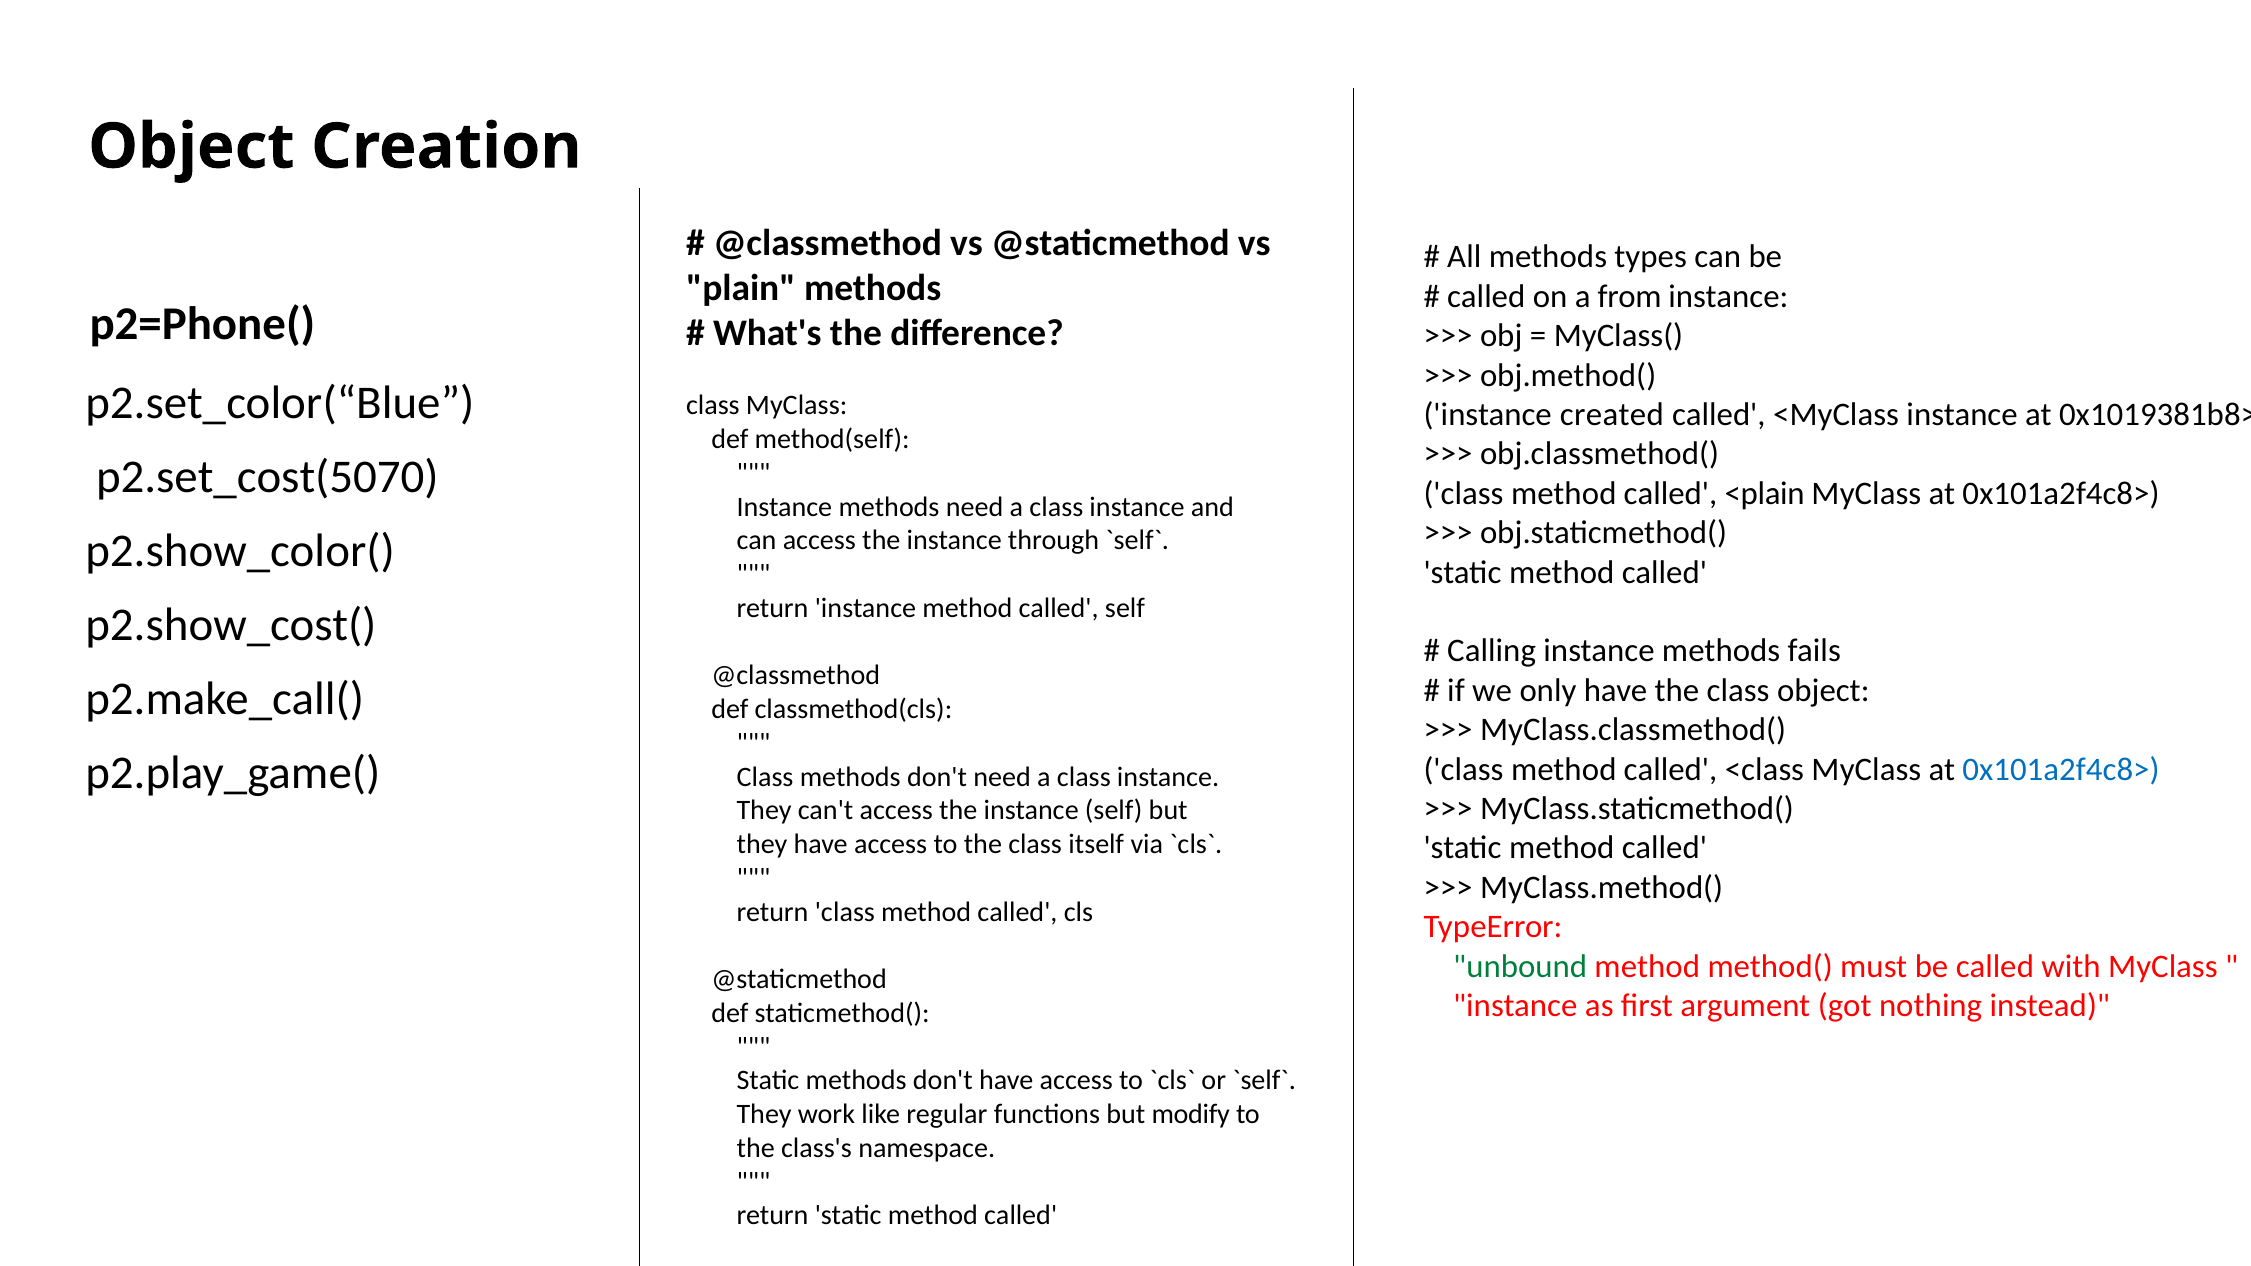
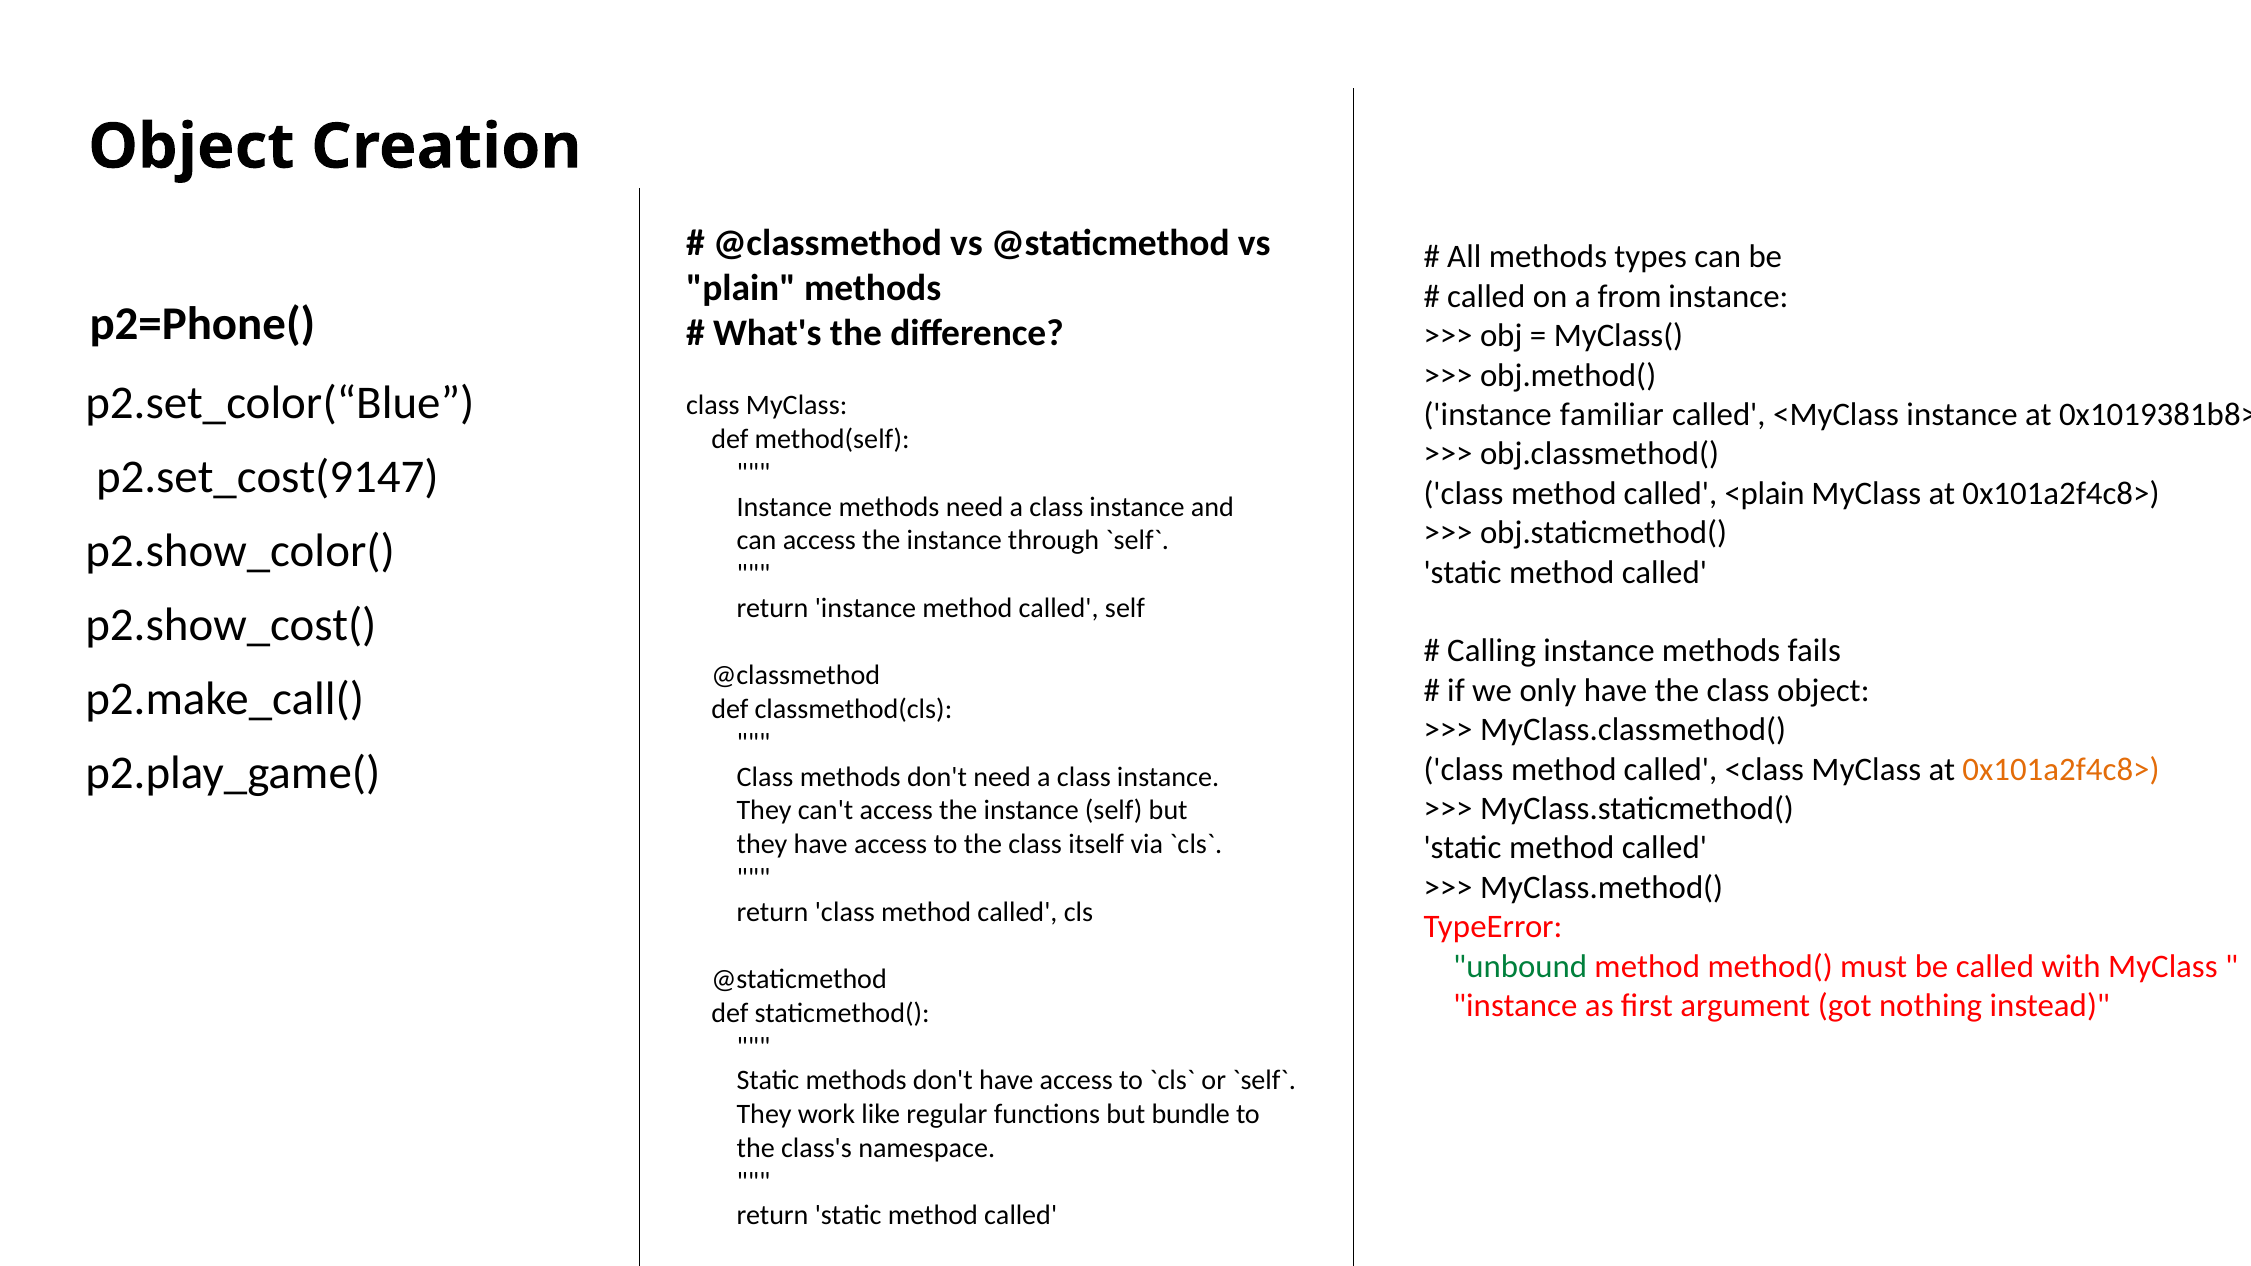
created: created -> familiar (1612, 415)
p2.set_cost(5070: p2.set_cost(5070 -> p2.set_cost(9147 (267, 477)
0x101a2f4c8> colour: blue -> orange (2061, 769)
modify: modify -> bundle (1191, 1115)
